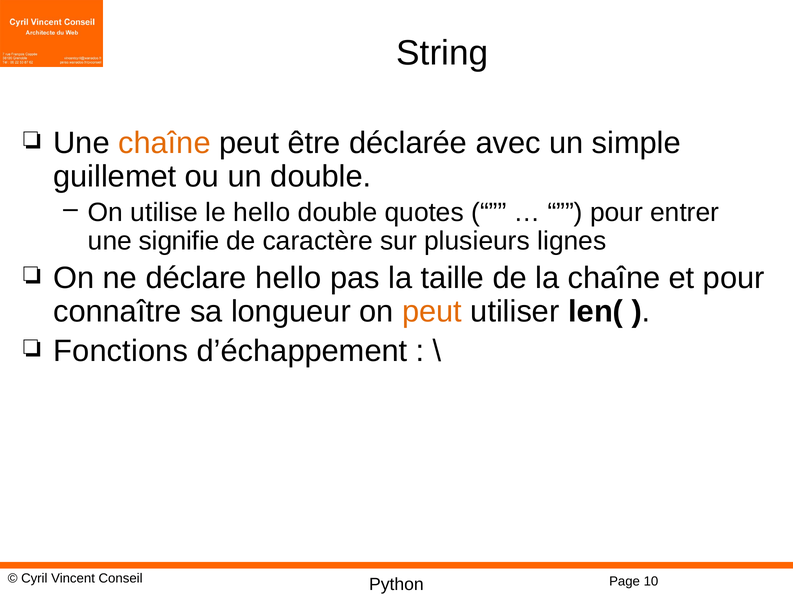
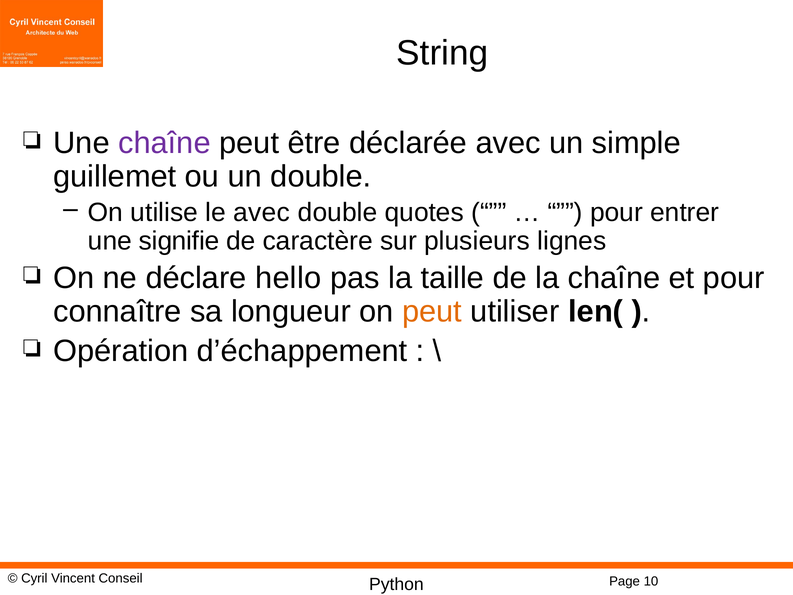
chaîne colour: orange -> purple (164, 143)
le hello: hello -> avec (262, 213)
Fonctions: Fonctions -> Opération (121, 351)
